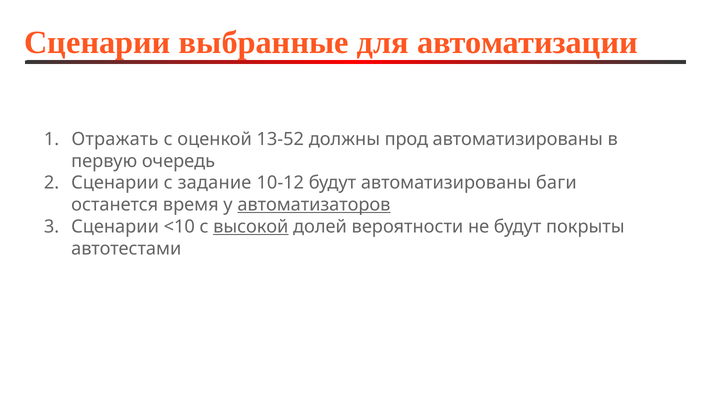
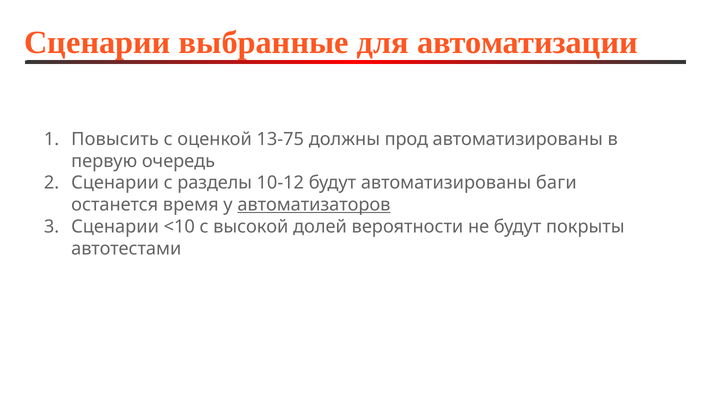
Отражать: Отражать -> Повысить (115, 139)
13-52: 13-52 -> 13-75 (280, 139)
задание: задание -> разделы (215, 183)
высокой underline: present -> none (251, 226)
